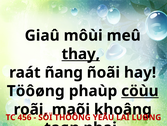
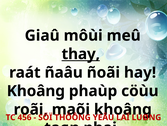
ñang: ñang -> ñaâu (64, 72)
Töôøng: Töôøng -> Khoâng (36, 90)
cöùu underline: present -> none (140, 90)
